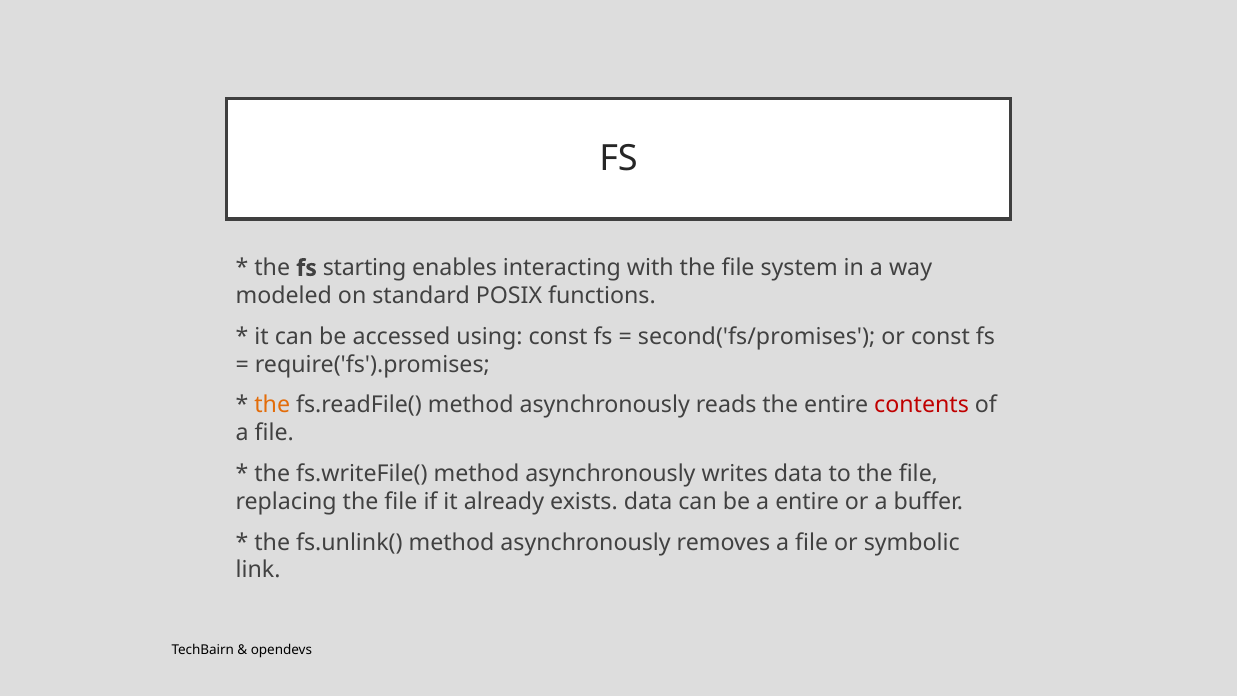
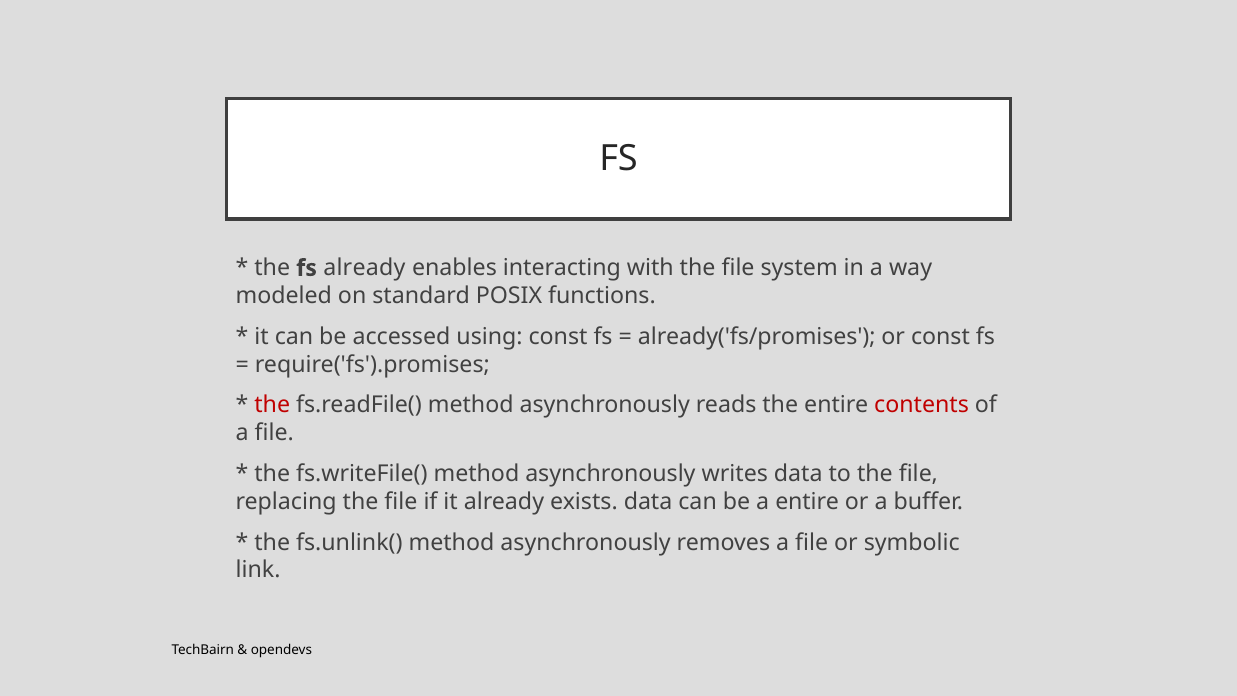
fs starting: starting -> already (364, 268)
second('fs/promises: second('fs/promises -> already('fs/promises (757, 337)
the colour: orange -> red (272, 405)
